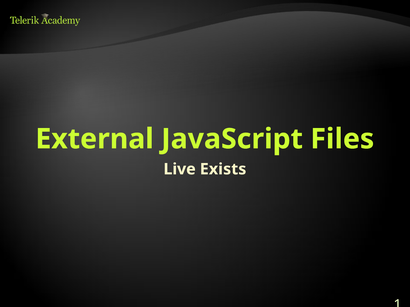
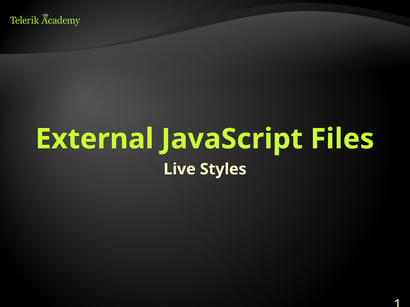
Exists: Exists -> Styles (223, 169)
